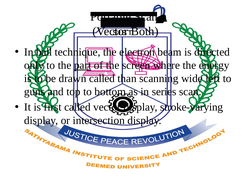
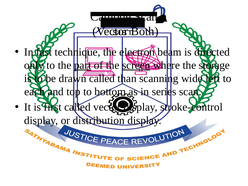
Portable: Portable -> Cathode (111, 17)
ball: ball -> fast (44, 52)
screen underline: none -> present (136, 65)
energy: energy -> storage (214, 65)
guns: guns -> each (35, 92)
stroke-varying: stroke-varying -> stroke-control (191, 107)
intersection: intersection -> distribution (99, 120)
